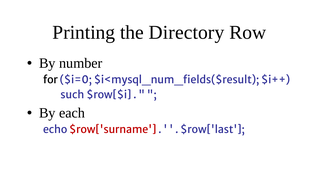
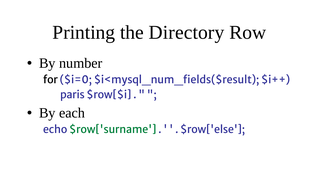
such: such -> paris (72, 95)
$row['surname colour: red -> green (113, 129)
$row['last: $row['last -> $row['else (213, 129)
